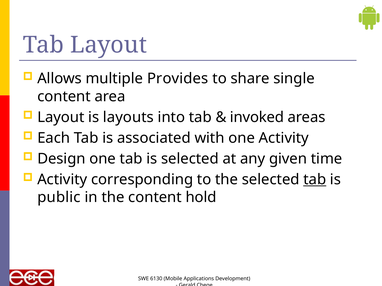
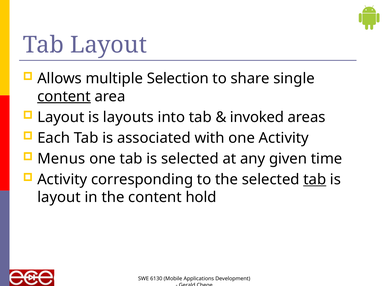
Provides: Provides -> Selection (178, 79)
content underline: none -> present (64, 97)
Design: Design -> Menus (61, 159)
public: public -> layout (59, 198)
